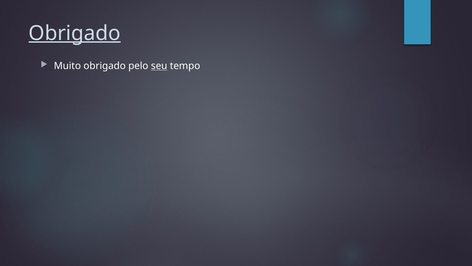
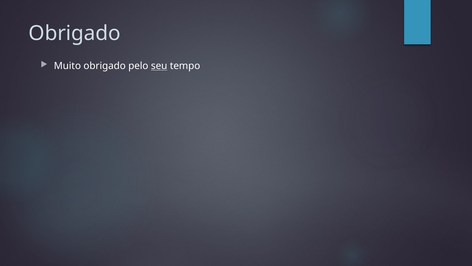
Obrigado underline: present -> none (75, 33)
